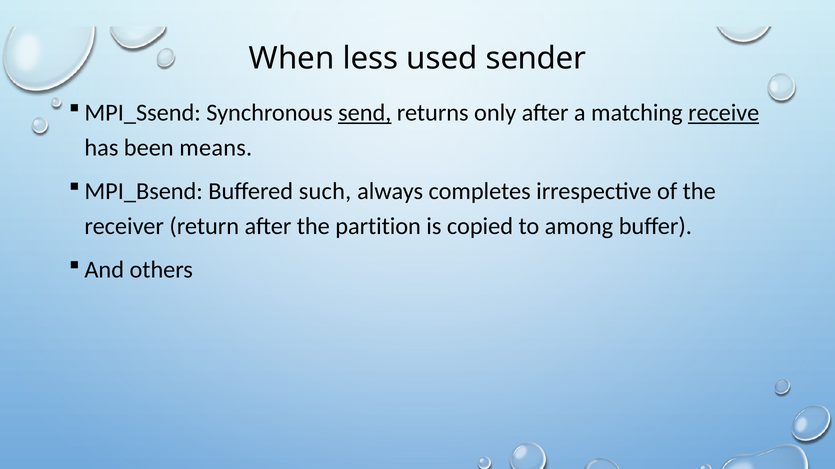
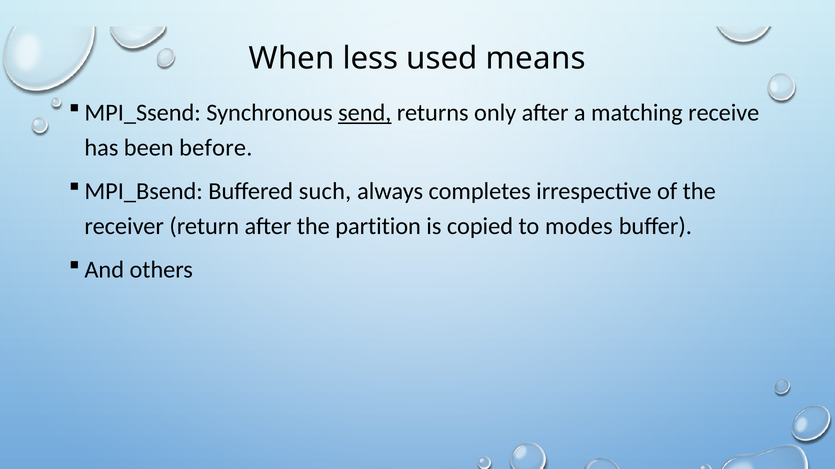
sender: sender -> means (536, 58)
receive underline: present -> none (724, 113)
means: means -> before (216, 148)
among: among -> modes (579, 227)
